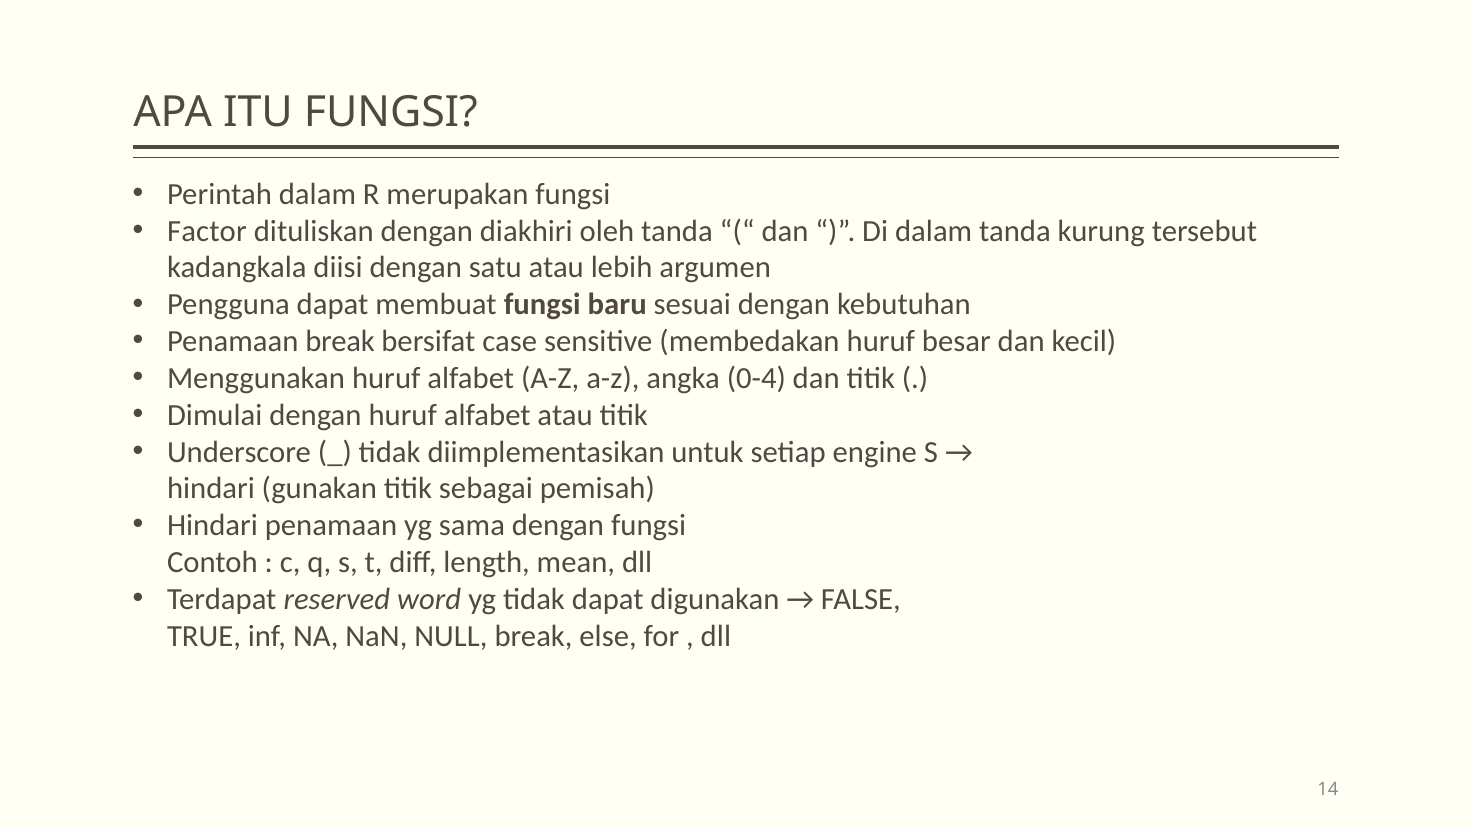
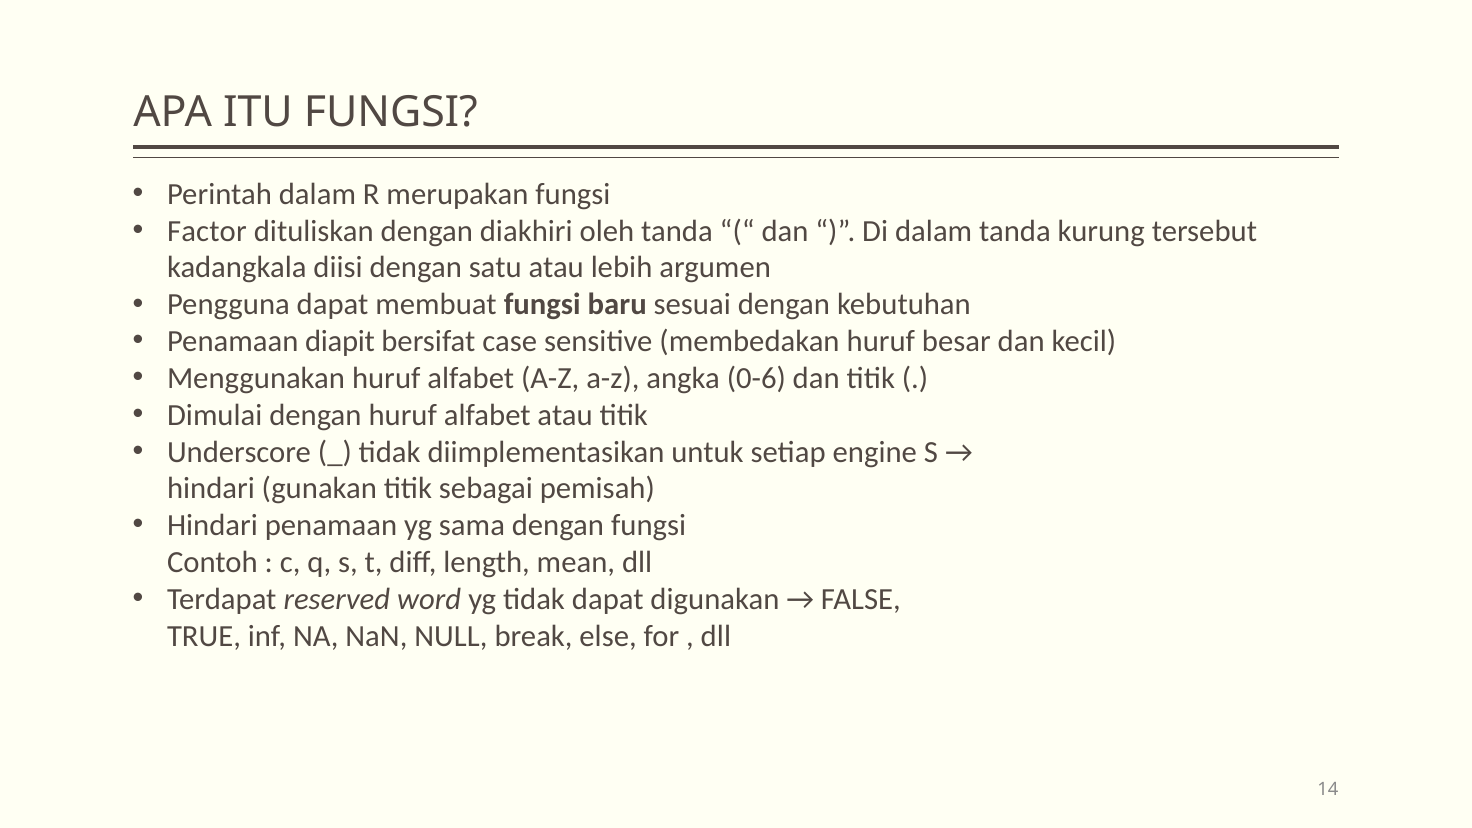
Penamaan break: break -> diapit (340, 341)
0-4: 0-4 -> 0-6 (756, 378)
